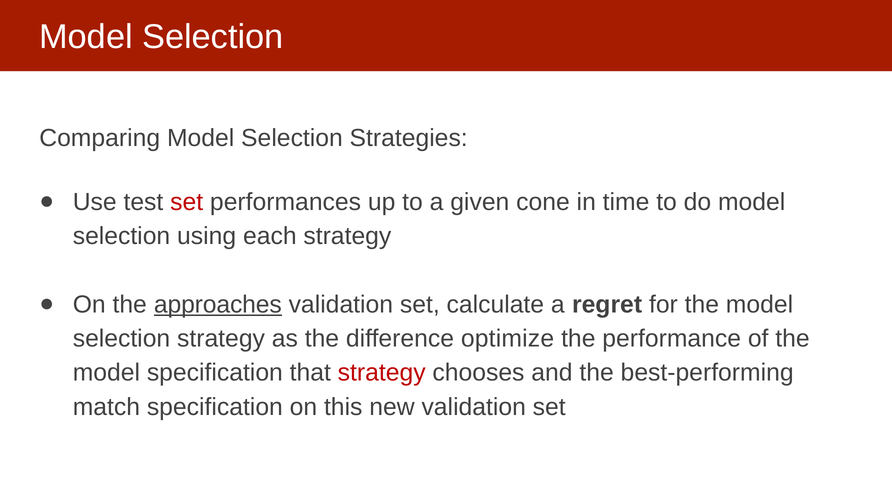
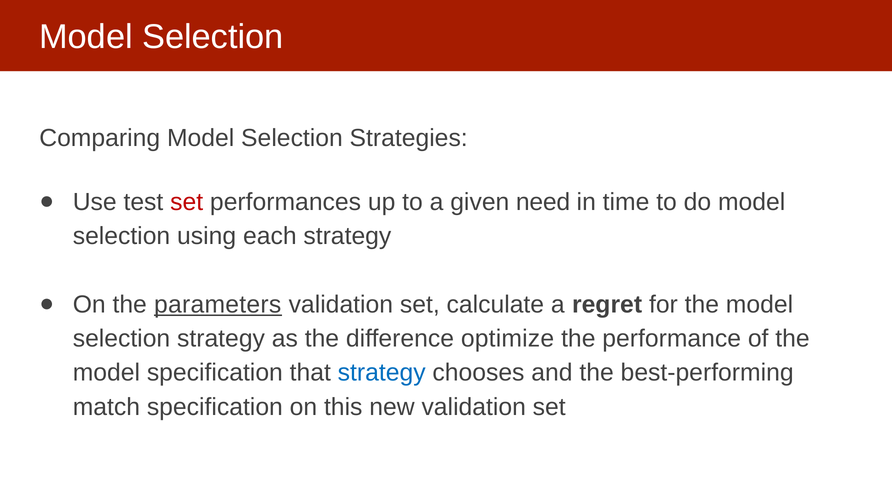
cone: cone -> need (543, 202)
approaches: approaches -> parameters (218, 304)
strategy colour: red -> blue (382, 373)
